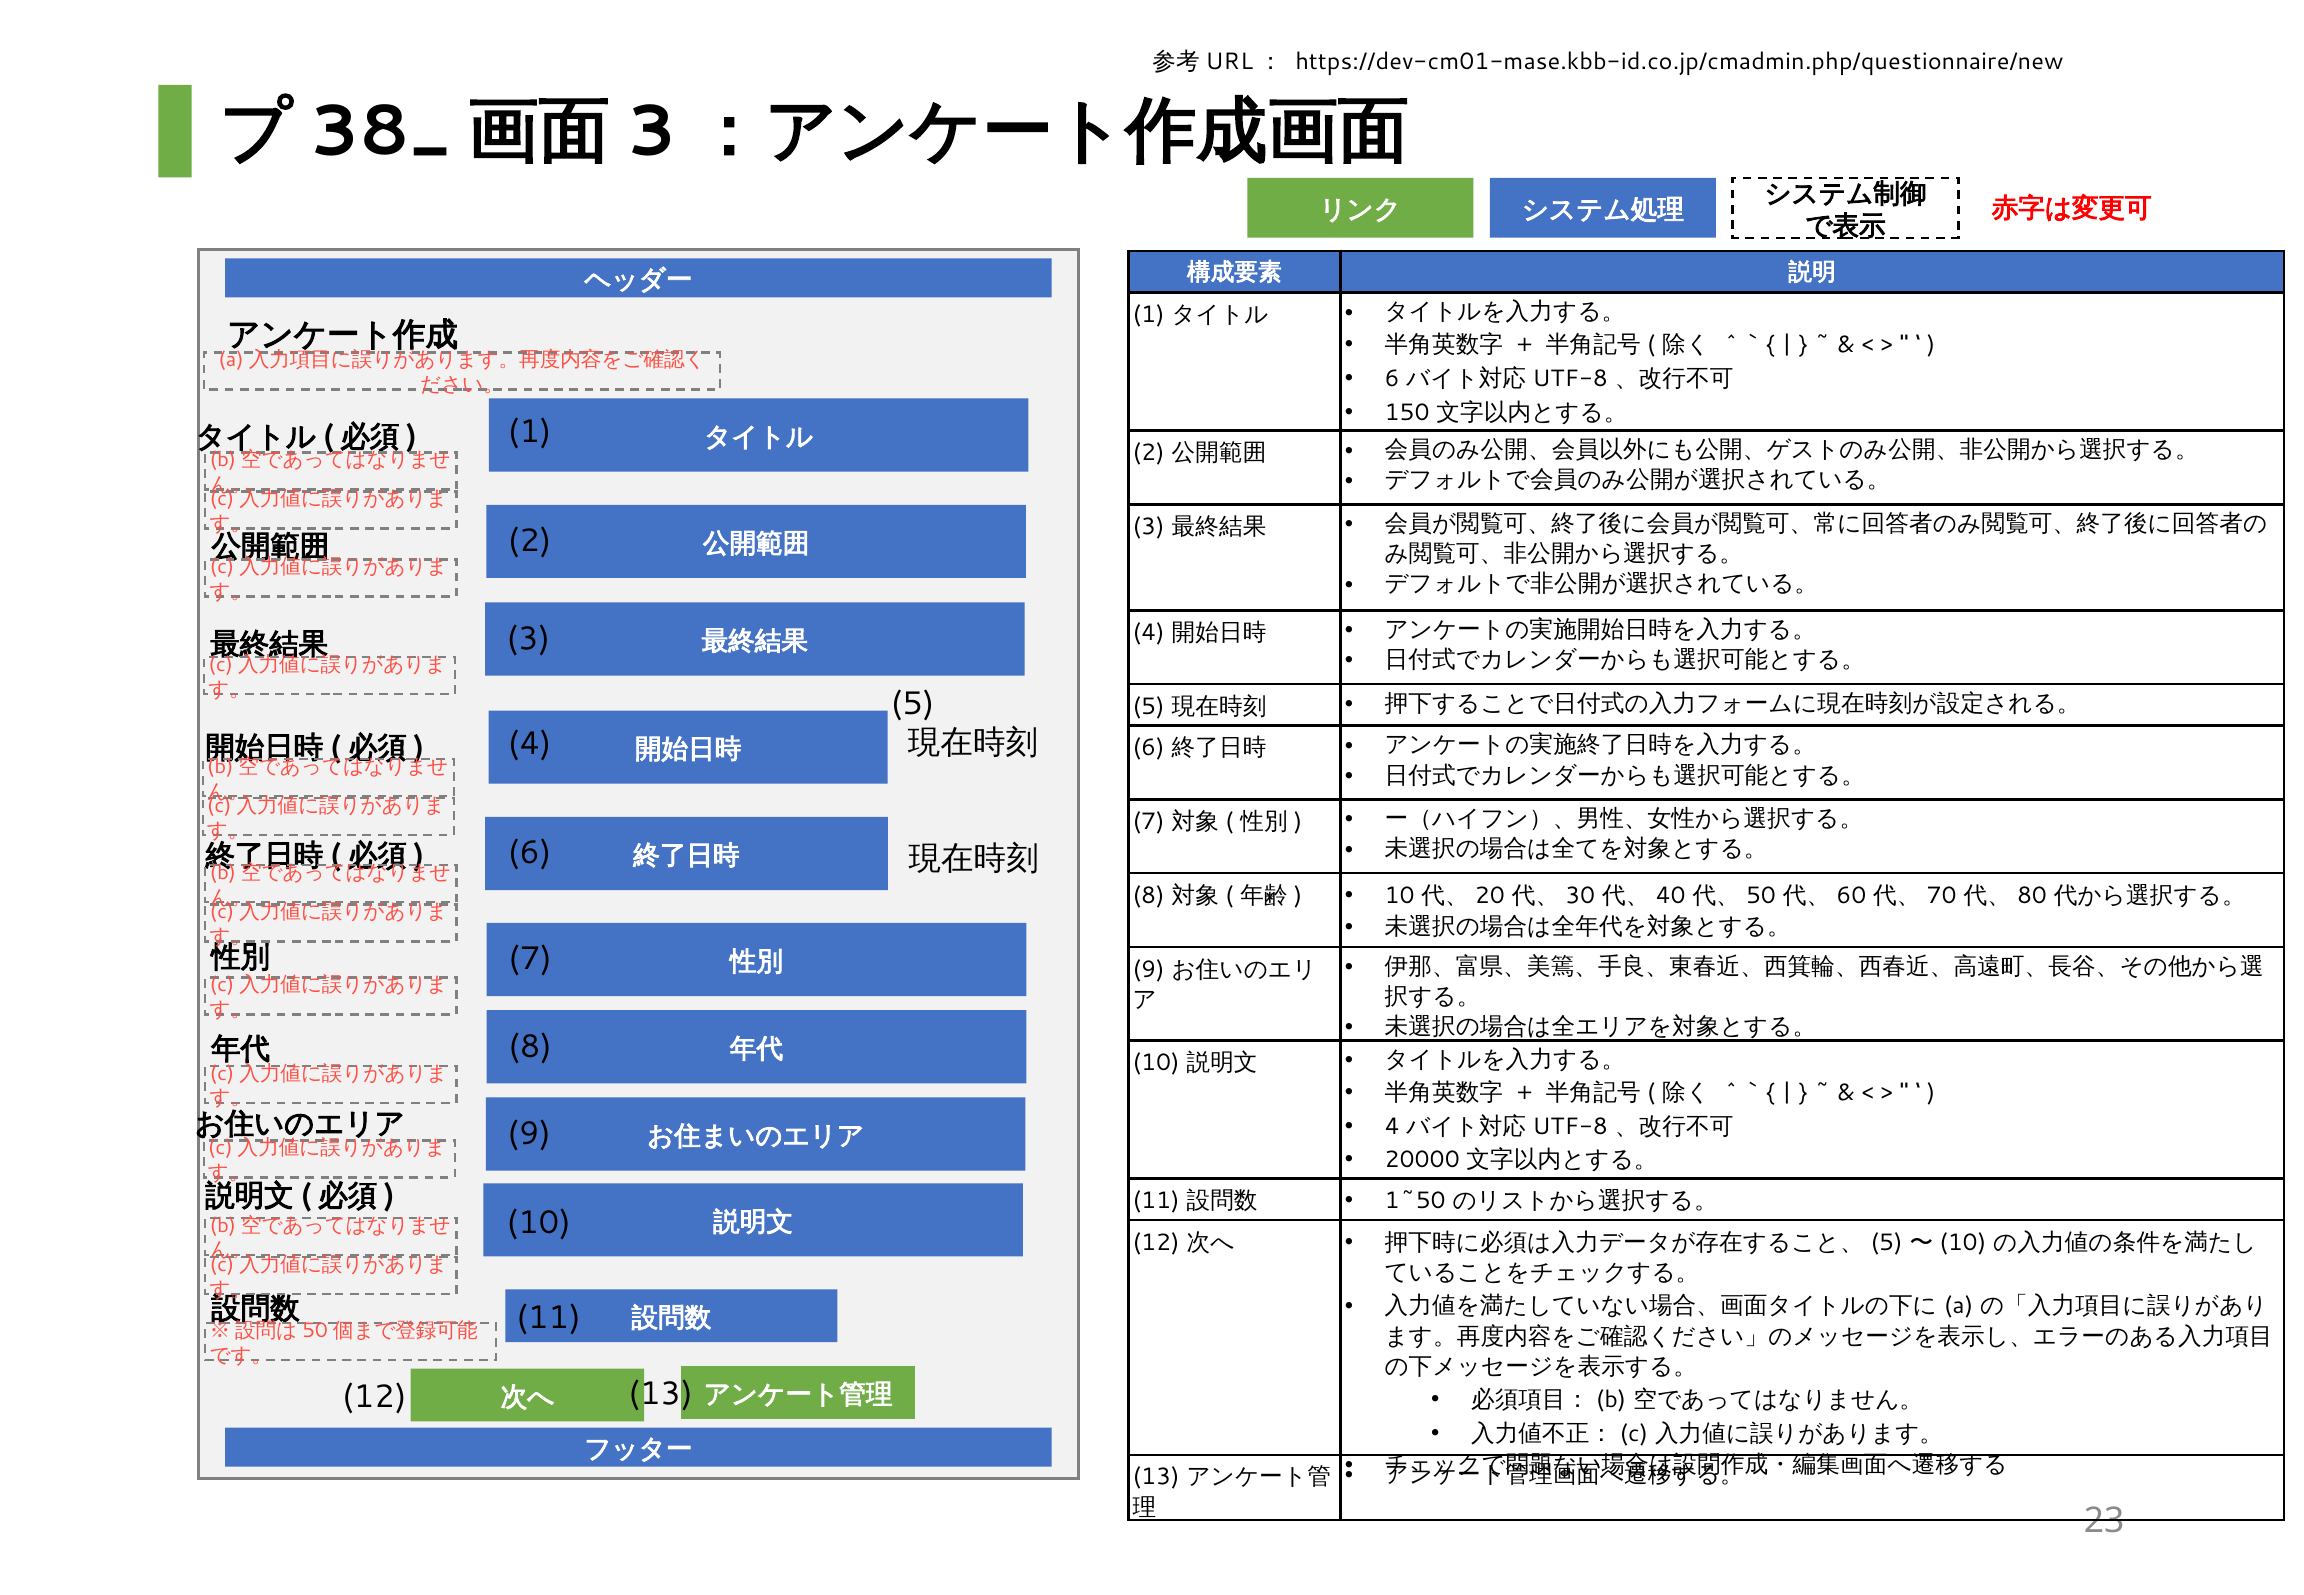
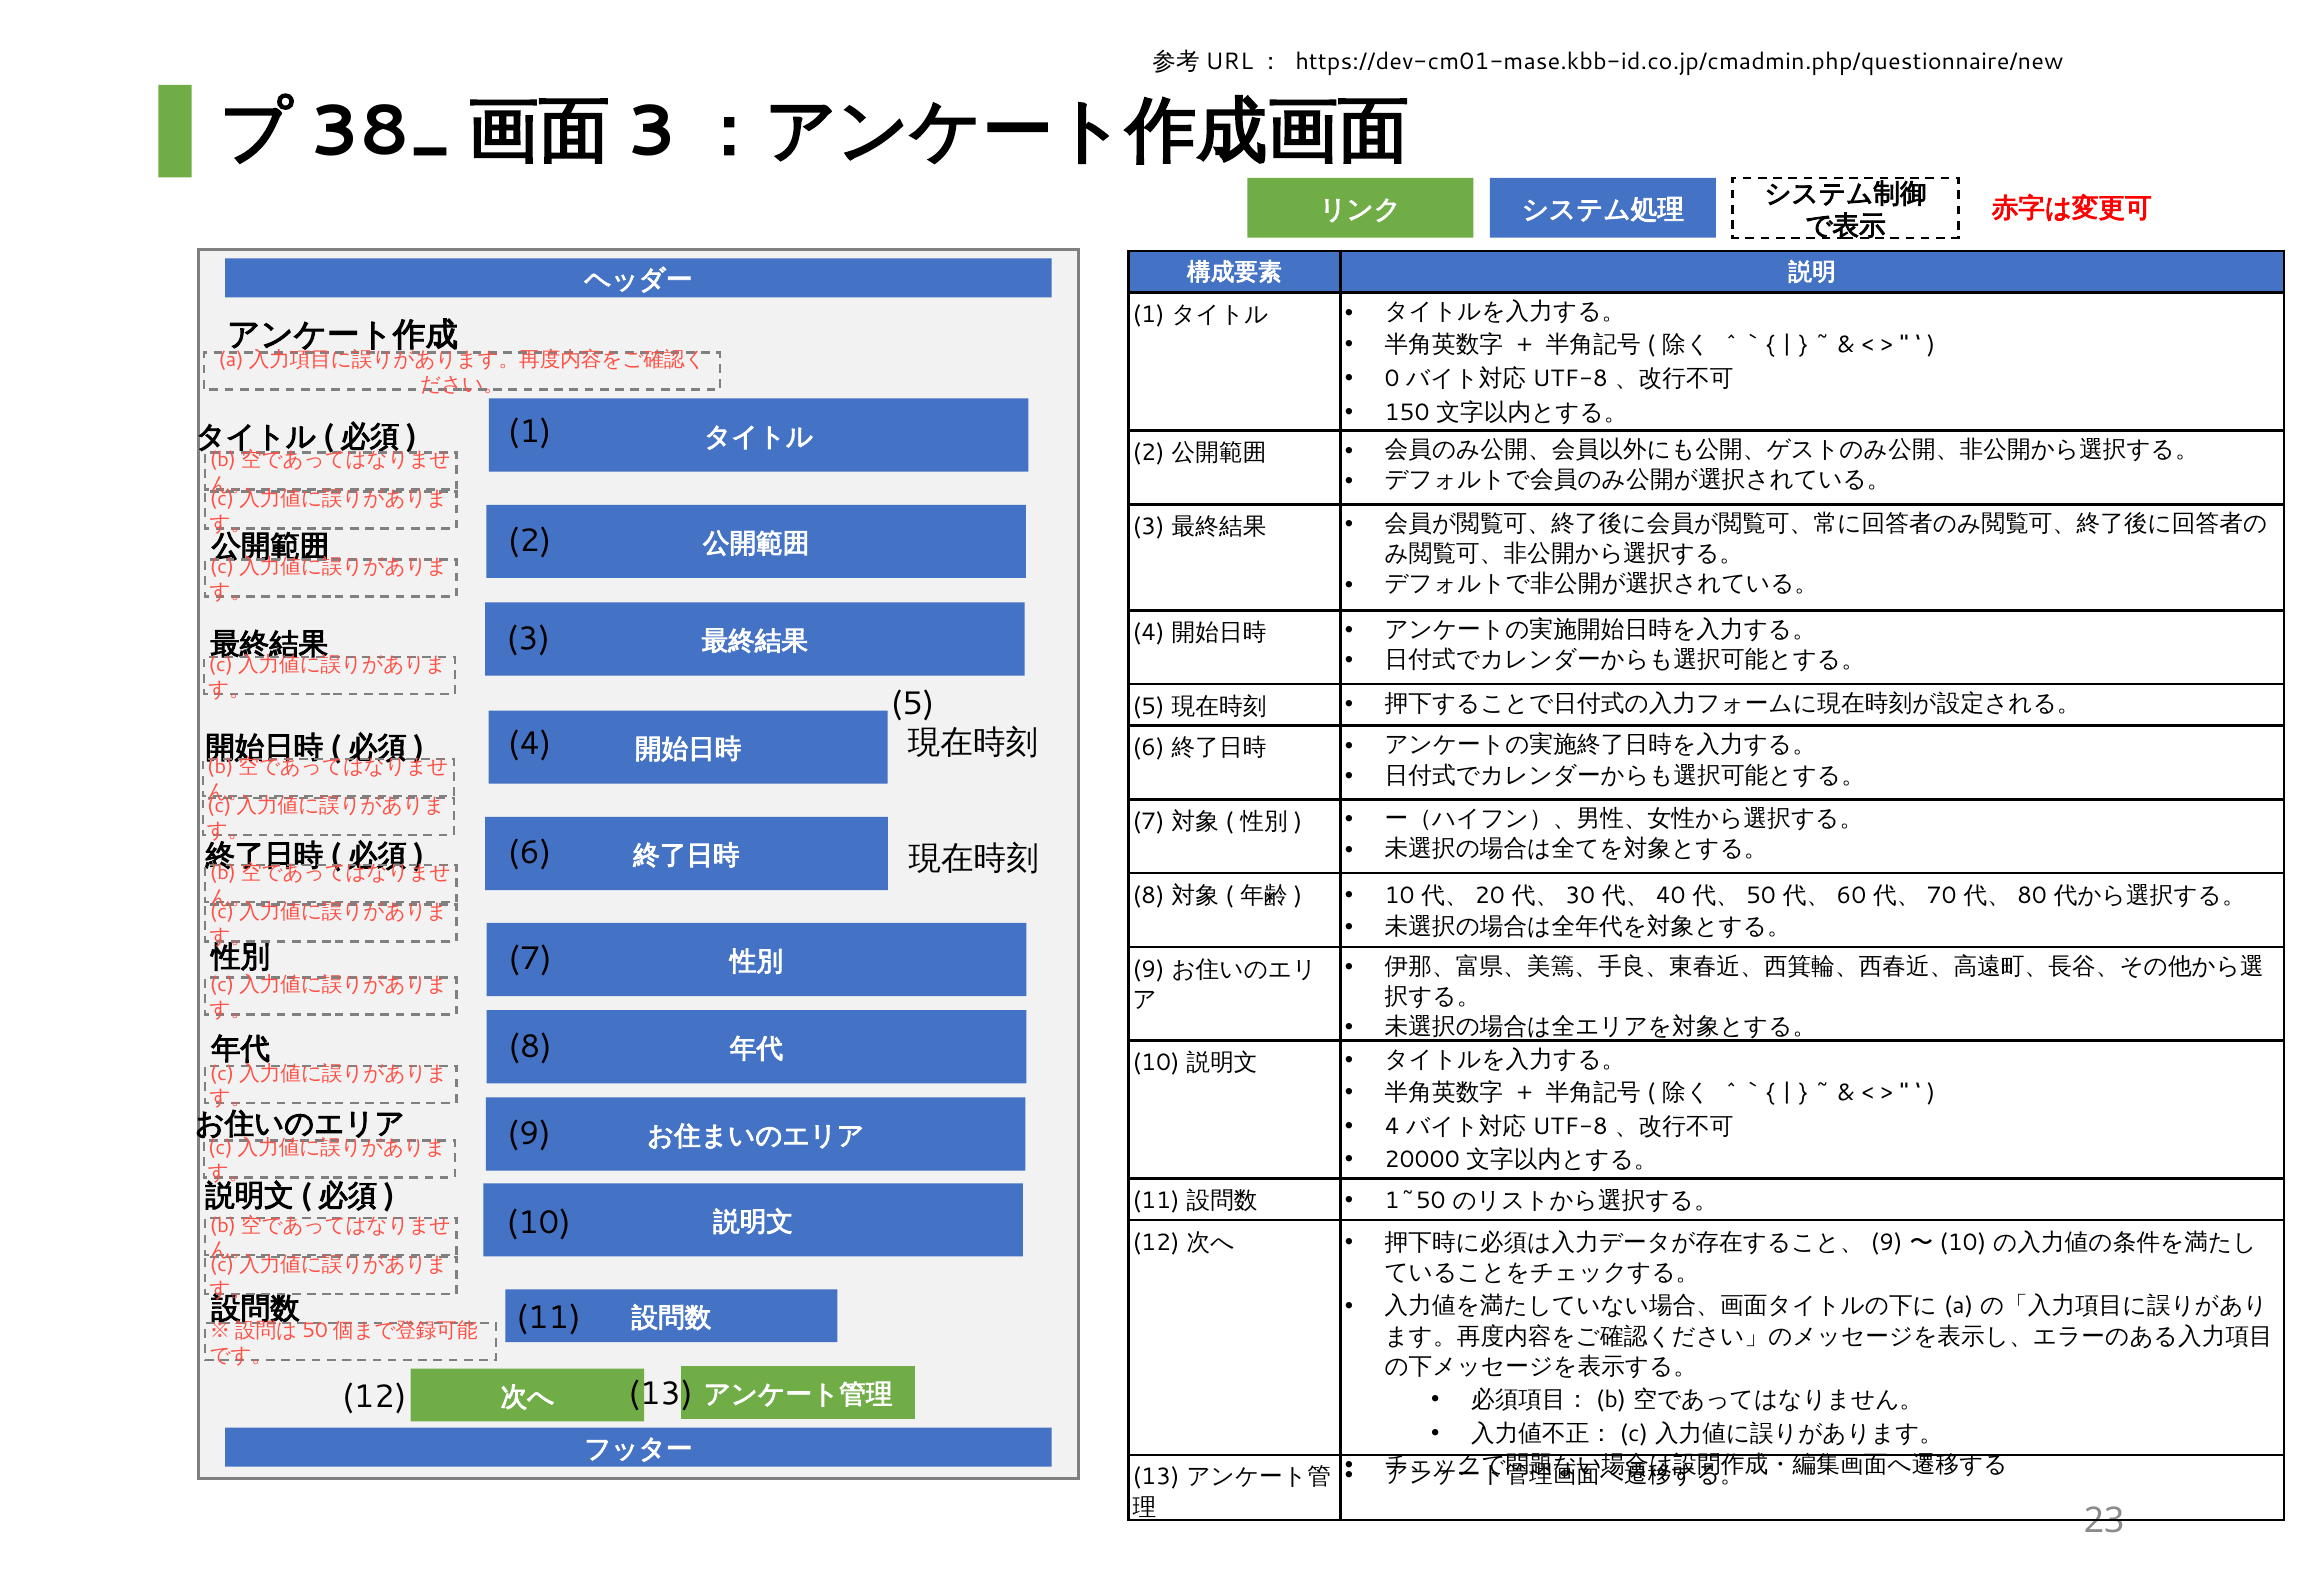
6: 6 -> 0 (1392, 379)
5: 5 -> 9 (1887, 1242)
